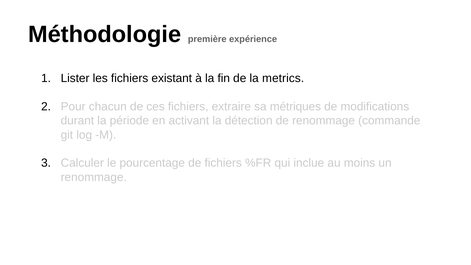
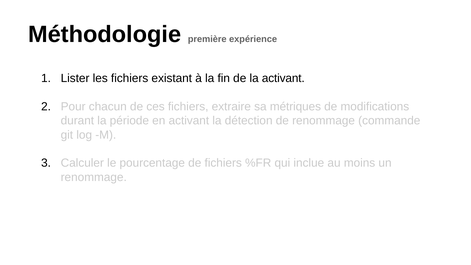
la metrics: metrics -> activant (283, 78)
